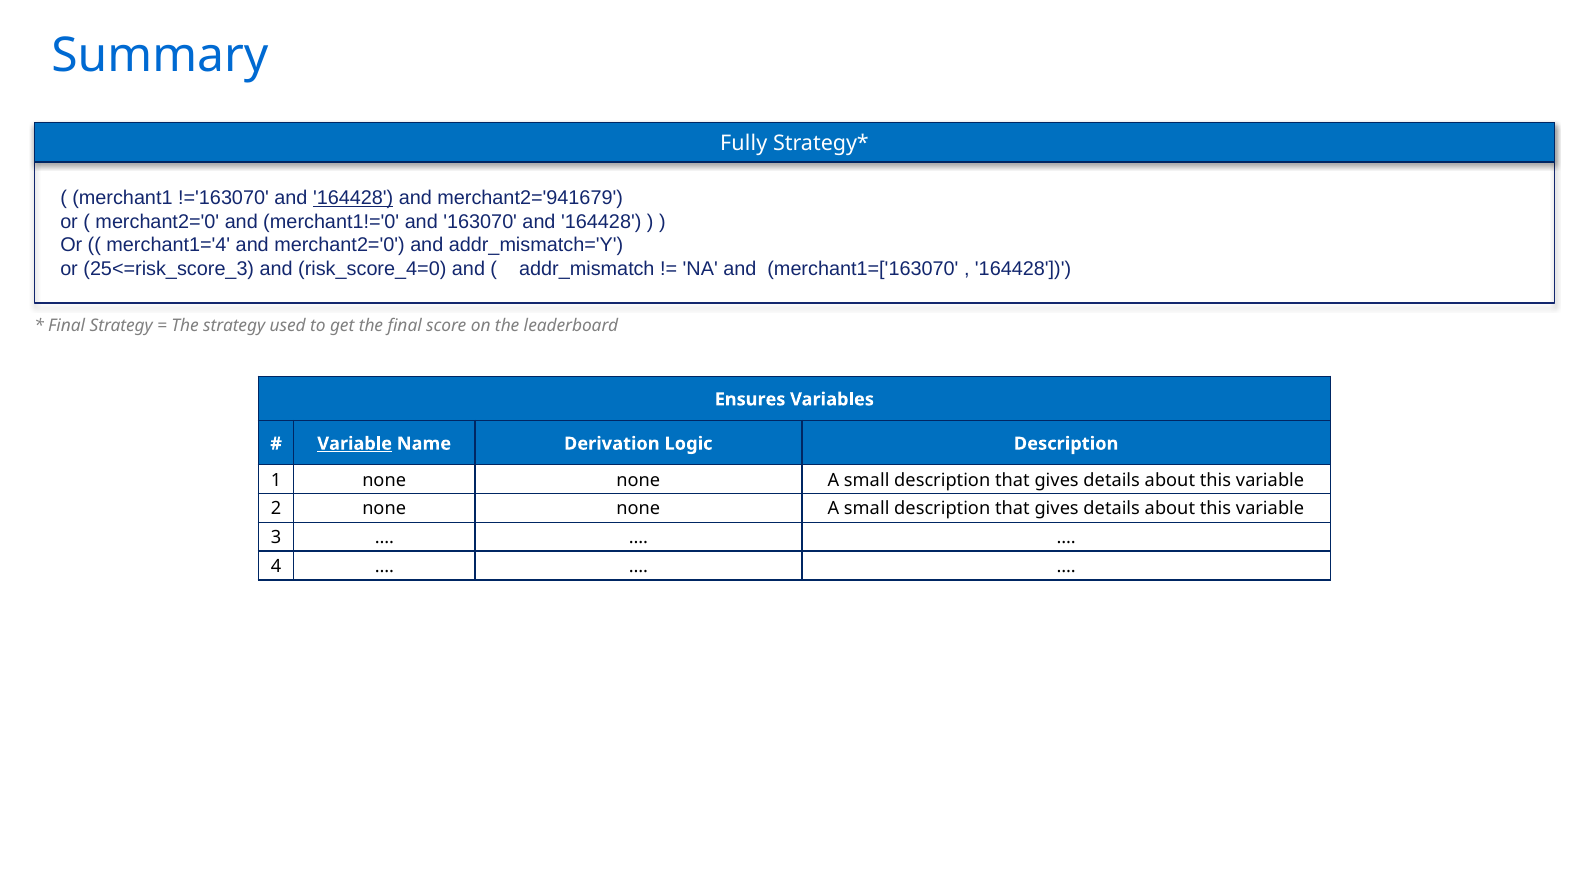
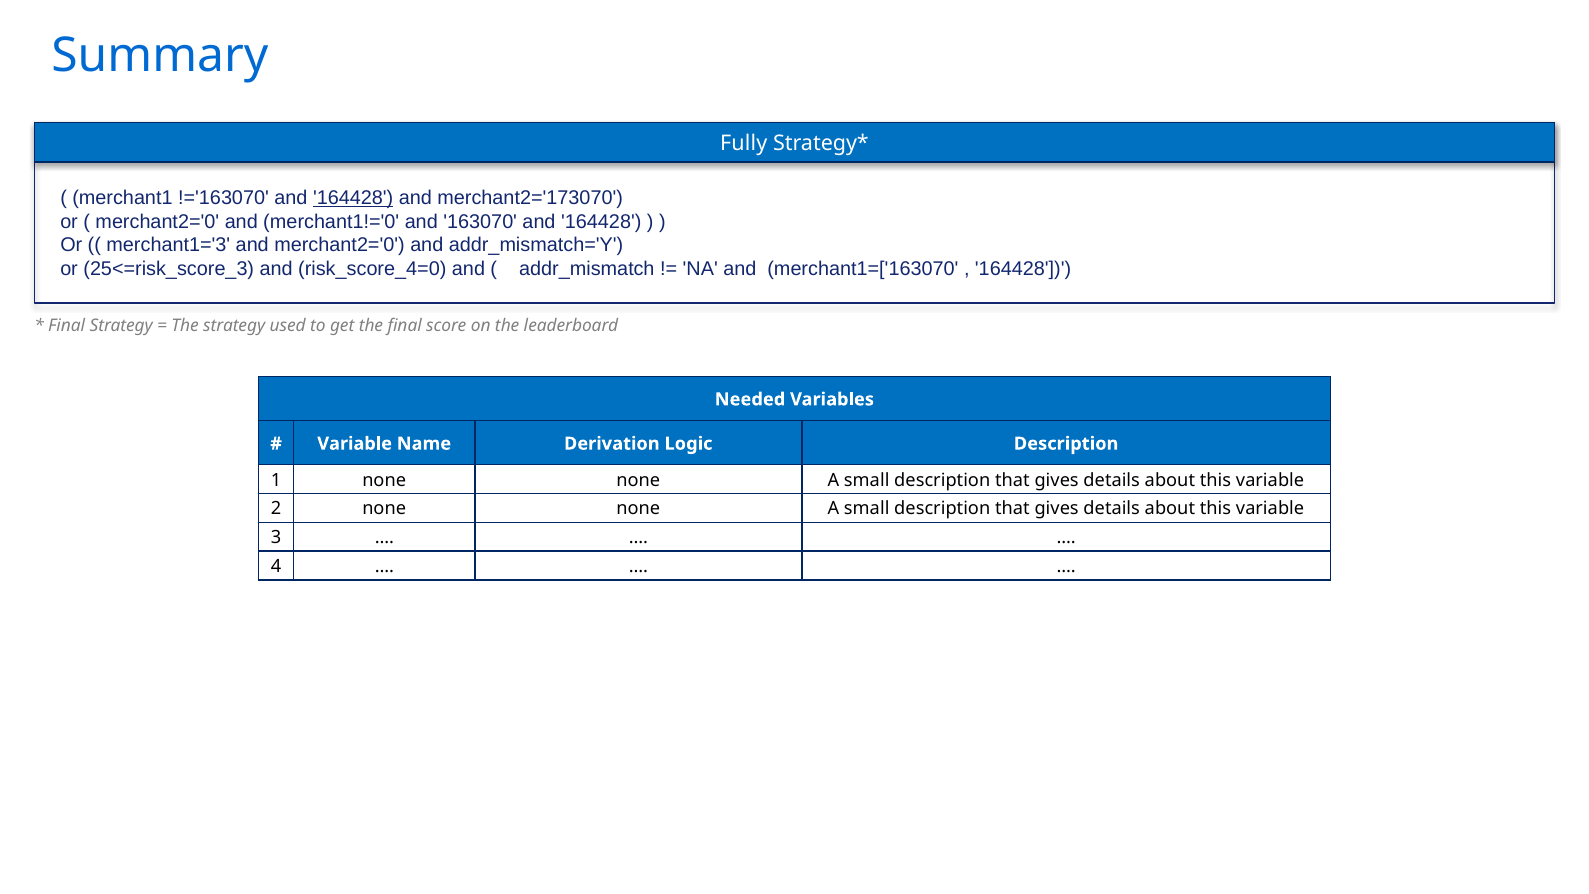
merchant2='941679: merchant2='941679 -> merchant2='173070 (530, 198)
merchant1='4: merchant1='4 -> merchant1='3 (168, 245)
Ensures: Ensures -> Needed (750, 399)
Variable underline: present -> none (355, 444)
